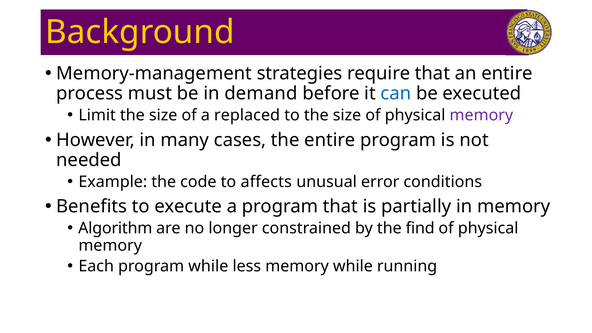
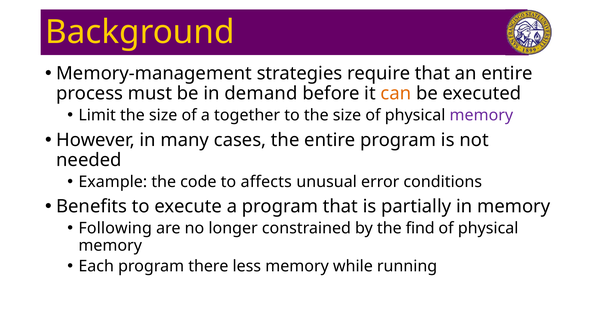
can colour: blue -> orange (396, 93)
replaced: replaced -> together (247, 115)
Algorithm: Algorithm -> Following (115, 228)
program while: while -> there (208, 266)
